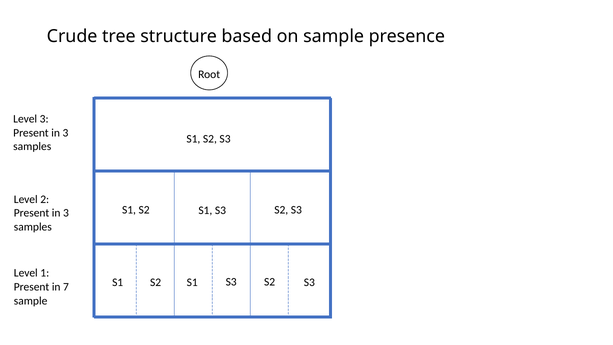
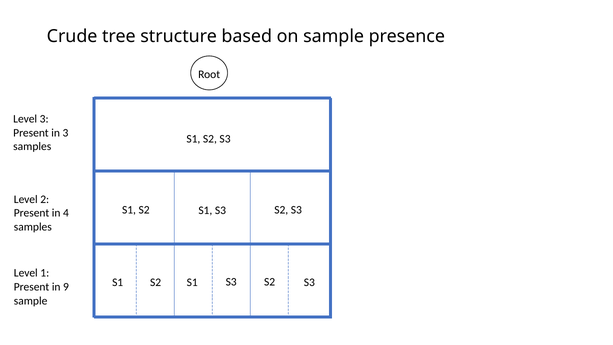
3: 3 -> 4 (66, 213)
7: 7 -> 9 (66, 287)
